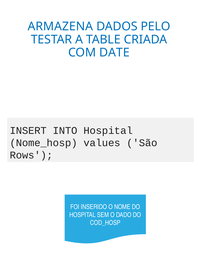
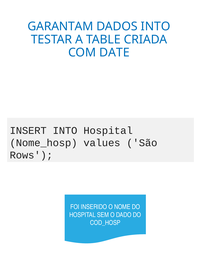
ARMAZENA: ARMAZENA -> GARANTAM (60, 26)
DADOS PELO: PELO -> INTO (156, 26)
